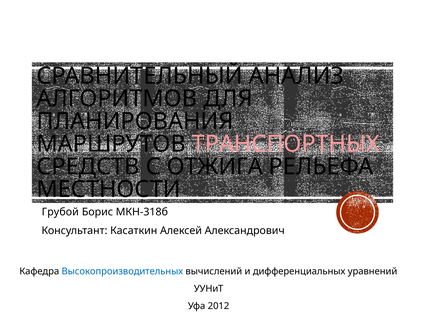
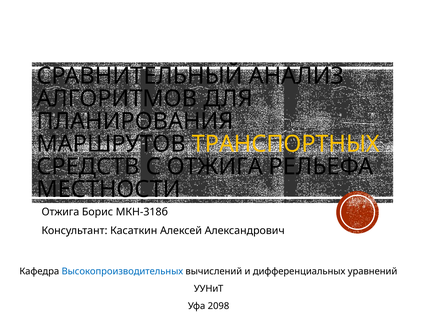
ТРАНСПОРТНЫХ colour: pink -> yellow (286, 144)
Грубой: Грубой -> Отжига (60, 212)
2012: 2012 -> 2098 (218, 306)
